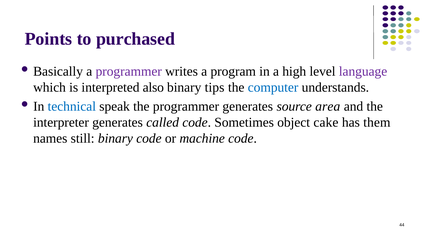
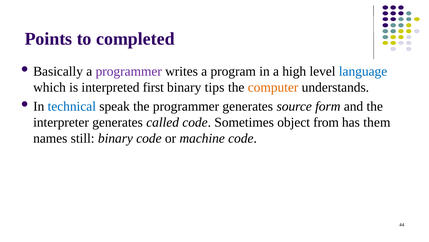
purchased: purchased -> completed (135, 39)
language colour: purple -> blue (363, 71)
also: also -> first (153, 87)
computer colour: blue -> orange (273, 87)
area: area -> form (328, 106)
cake: cake -> from (326, 122)
